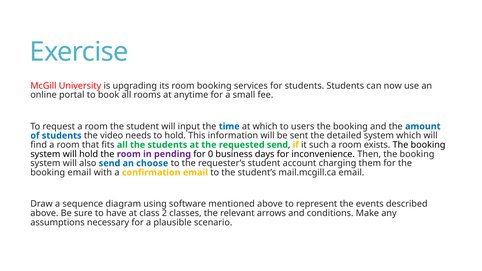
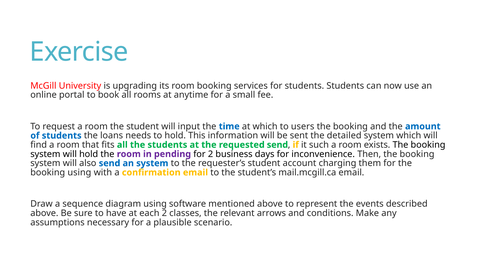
video: video -> loans (112, 136)
for 0: 0 -> 2 (211, 154)
an choose: choose -> system (152, 163)
booking email: email -> using (79, 173)
class: class -> each (149, 213)
